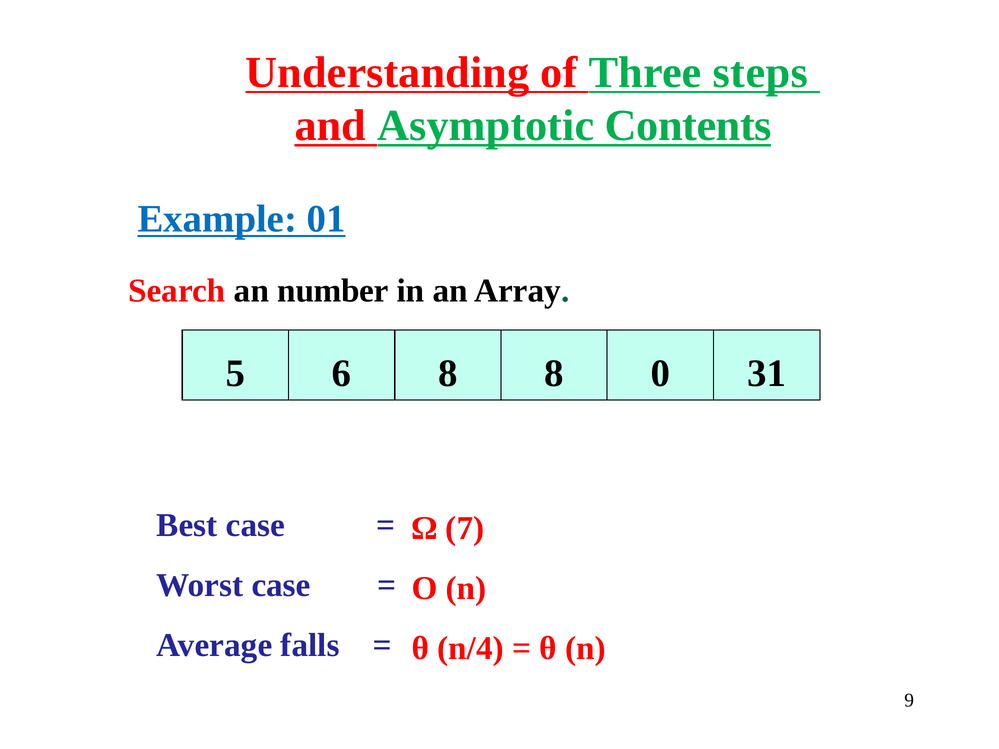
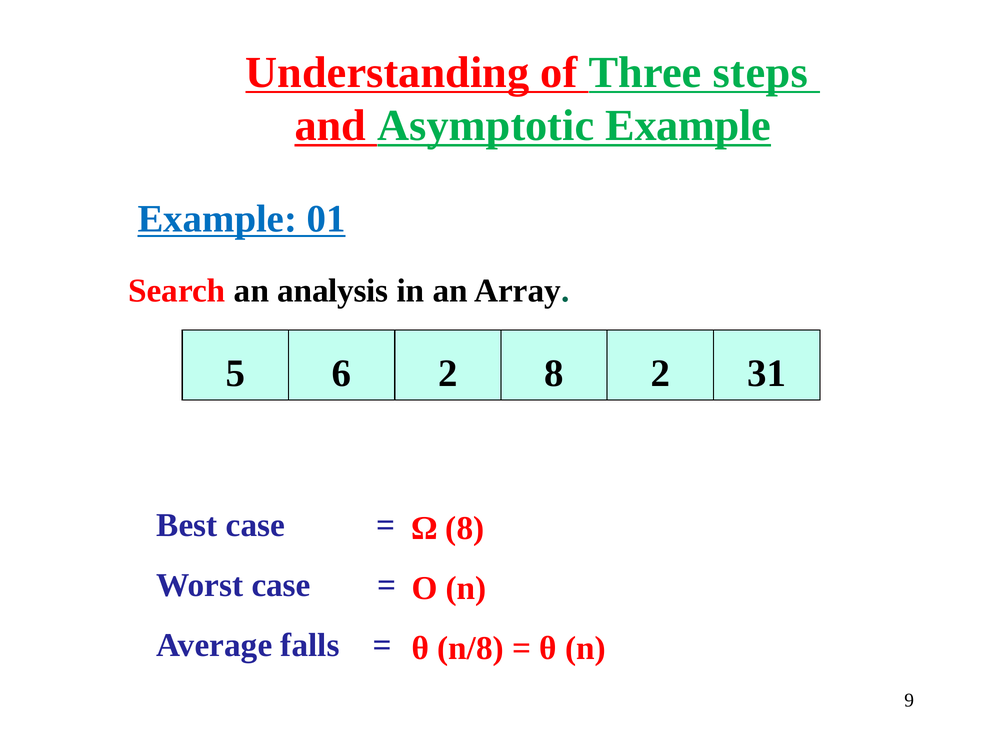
Asymptotic Contents: Contents -> Example (688, 126)
number: number -> analysis (333, 291)
6 8: 8 -> 2 (448, 374)
8 0: 0 -> 2 (660, 374)
Ω 7: 7 -> 8 (465, 529)
n/4: n/4 -> n/8 (471, 648)
